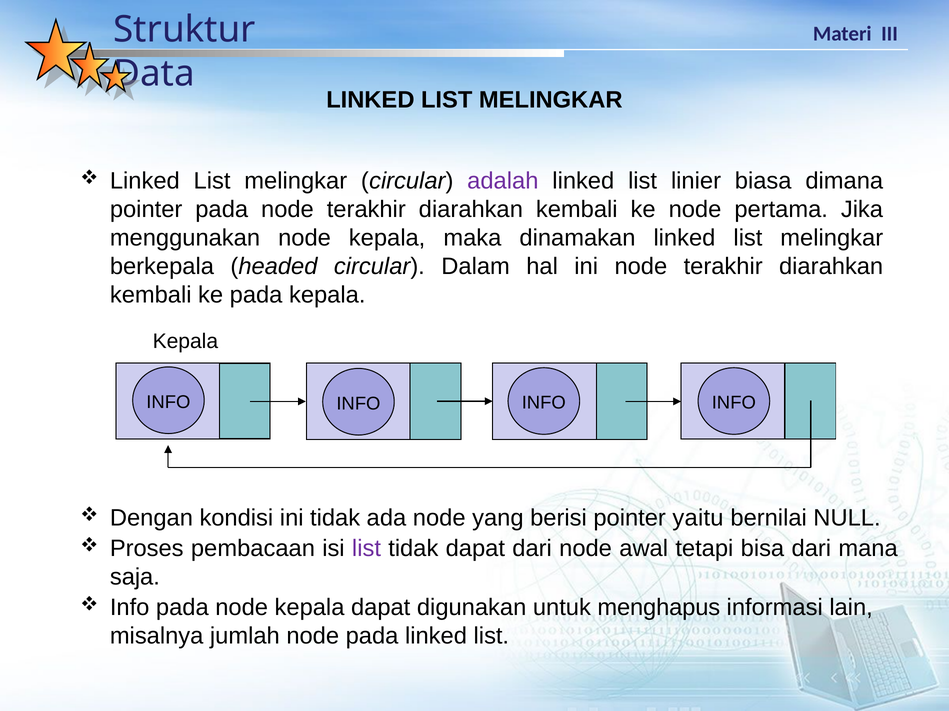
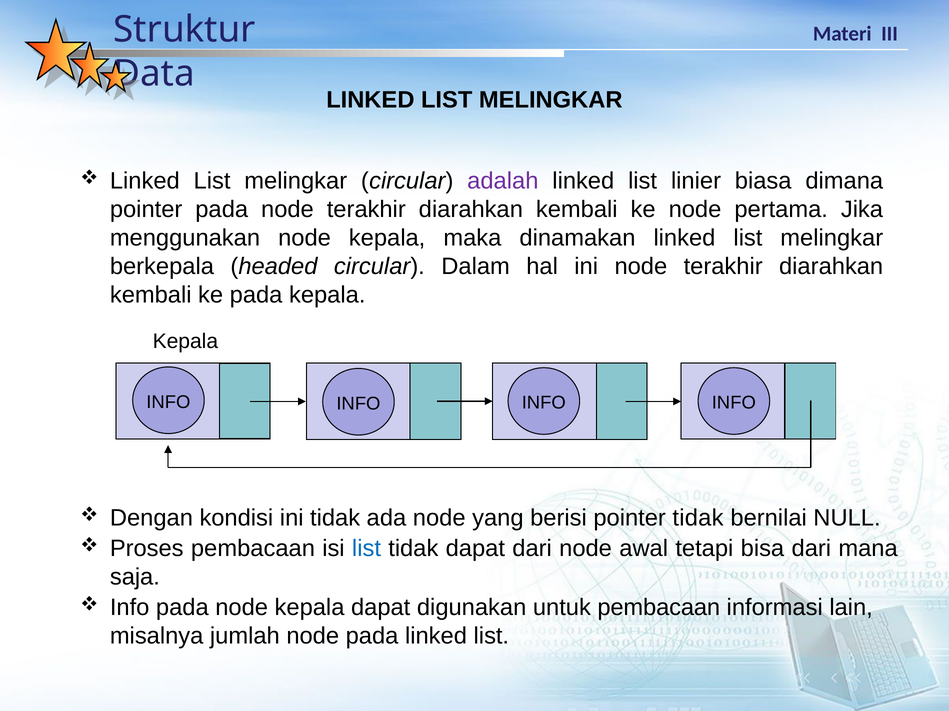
pointer yaitu: yaitu -> tidak (698, 518)
list colour: purple -> blue (366, 549)
untuk menghapus: menghapus -> pembacaan (659, 608)
